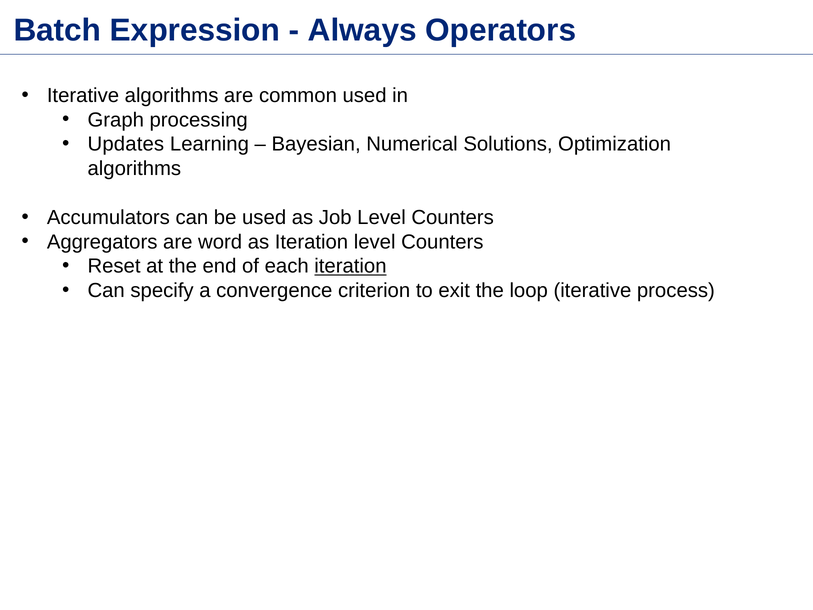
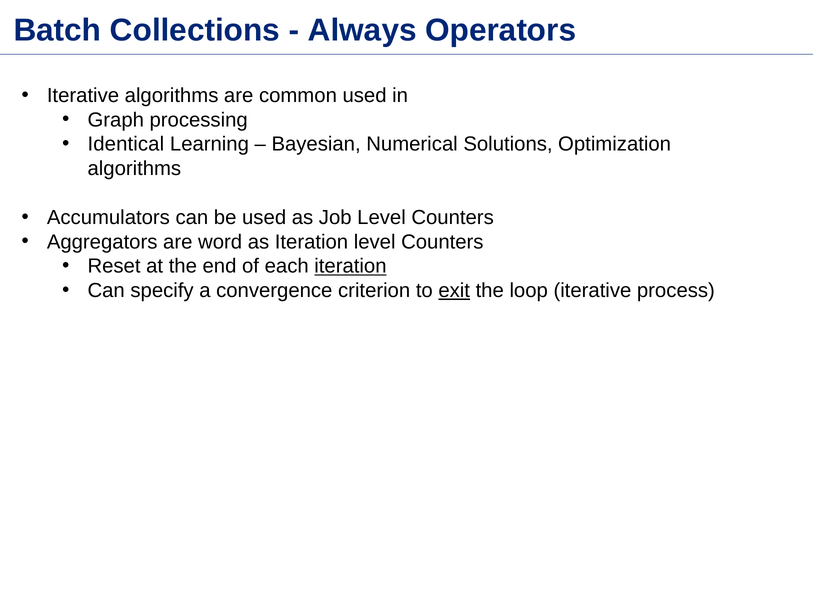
Expression: Expression -> Collections (195, 30)
Updates: Updates -> Identical (126, 144)
exit underline: none -> present (454, 290)
